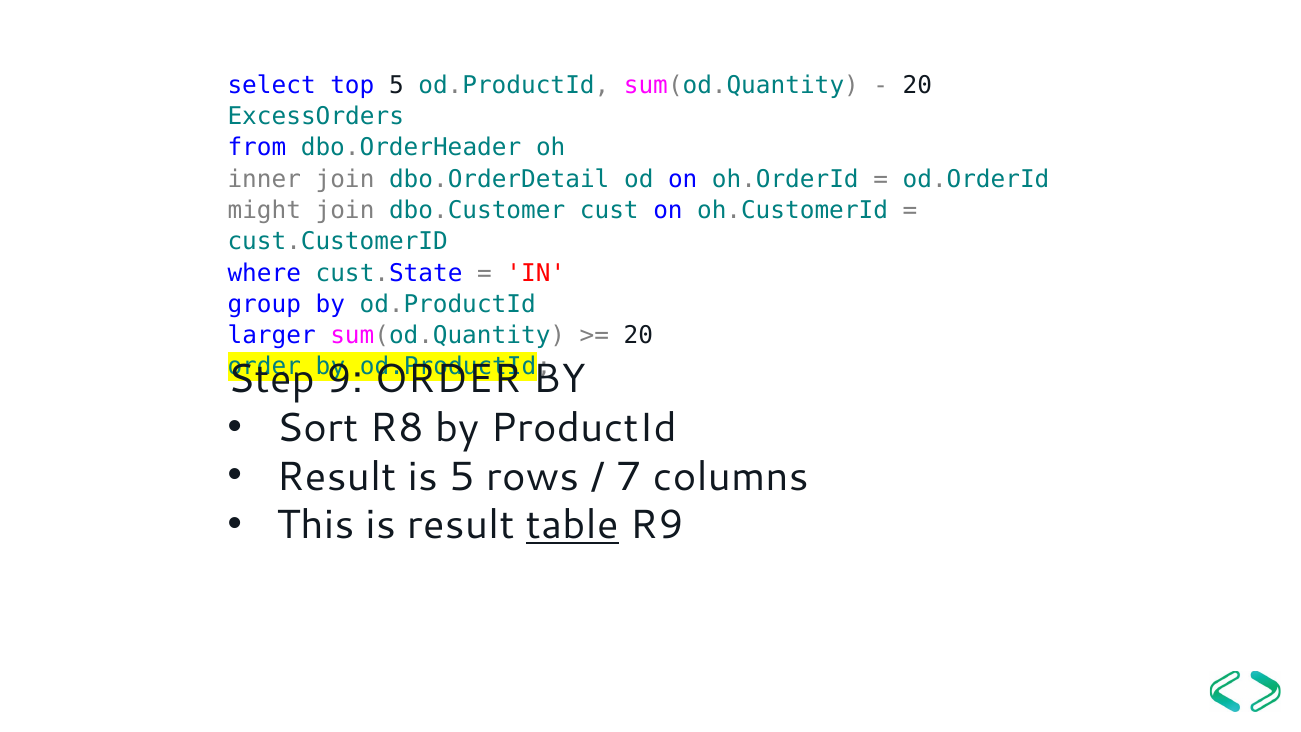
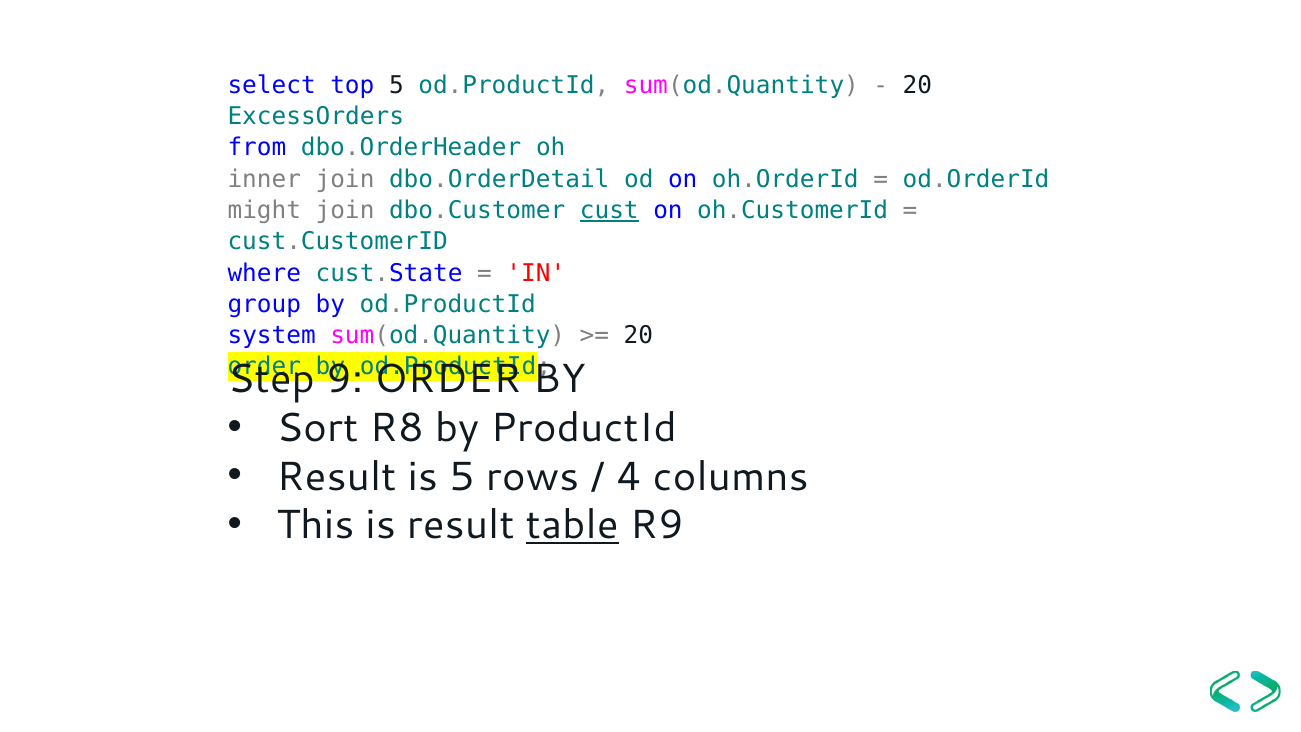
cust underline: none -> present (609, 210)
larger: larger -> system (272, 335)
7: 7 -> 4 (629, 477)
